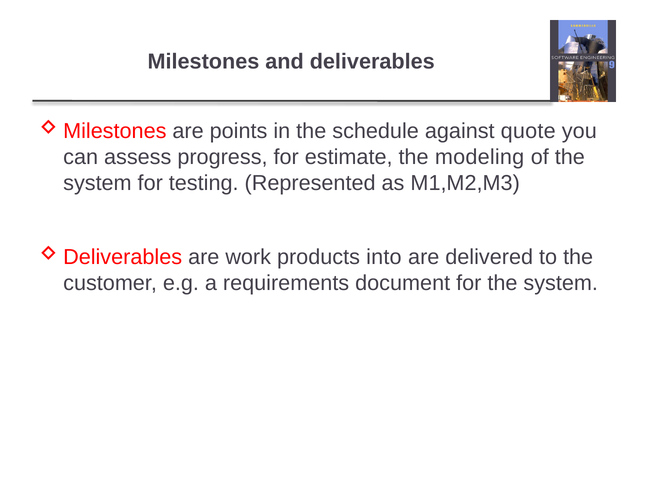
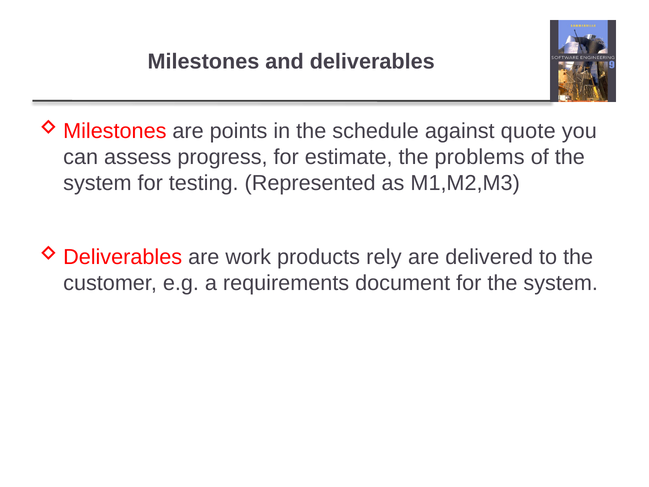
modeling: modeling -> problems (480, 157)
into: into -> rely (384, 257)
